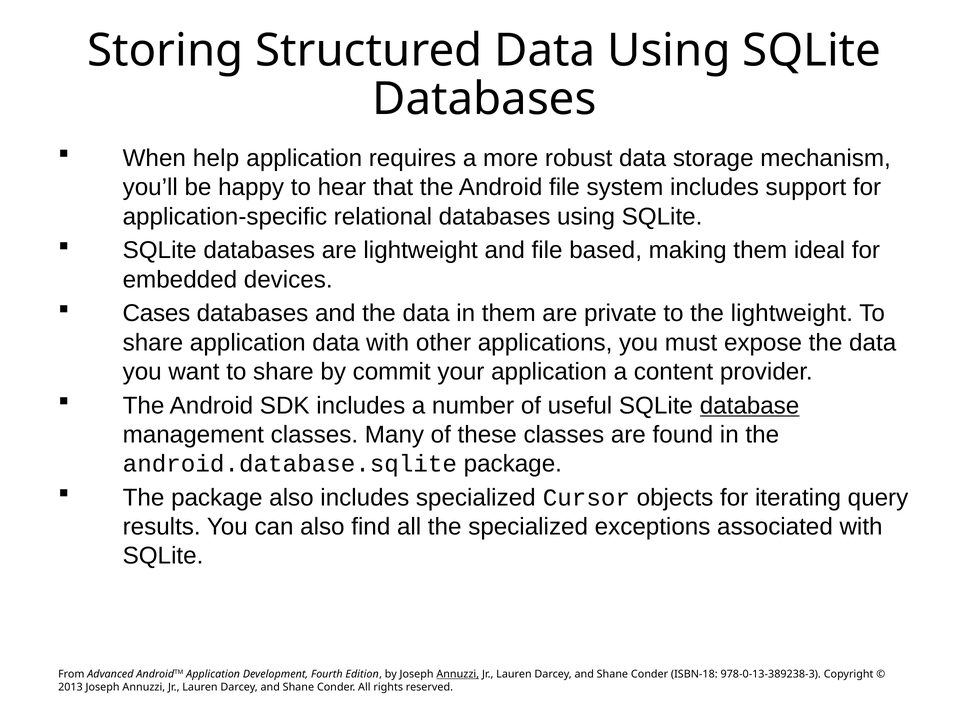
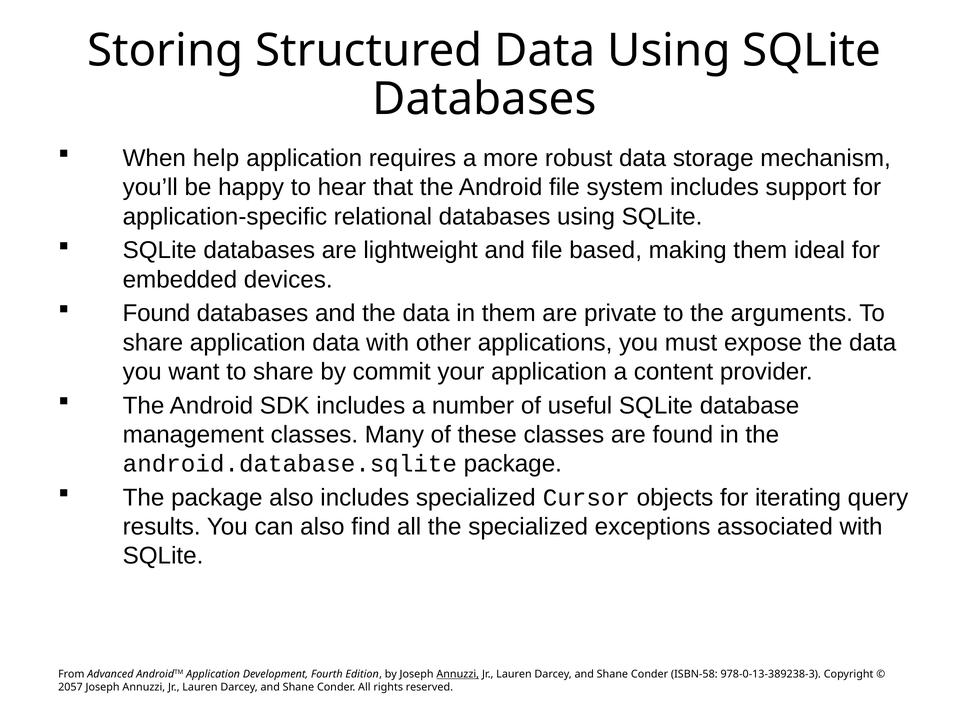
Cases: Cases -> Found (156, 313)
the lightweight: lightweight -> arguments (792, 313)
database underline: present -> none (750, 405)
ISBN-18: ISBN-18 -> ISBN-58 (694, 674)
2013: 2013 -> 2057 (70, 687)
